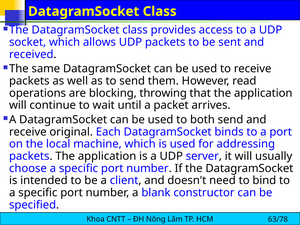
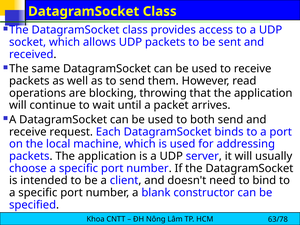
original: original -> request (71, 132)
